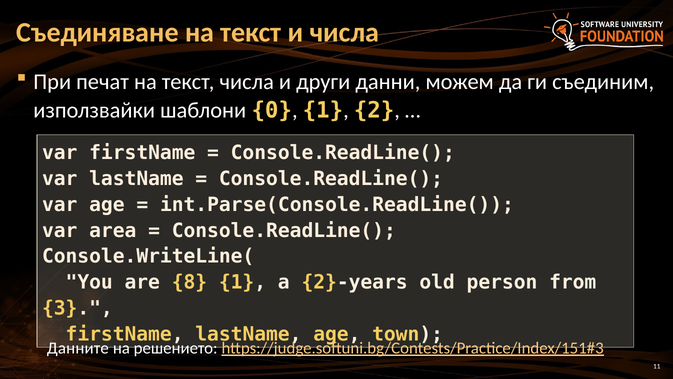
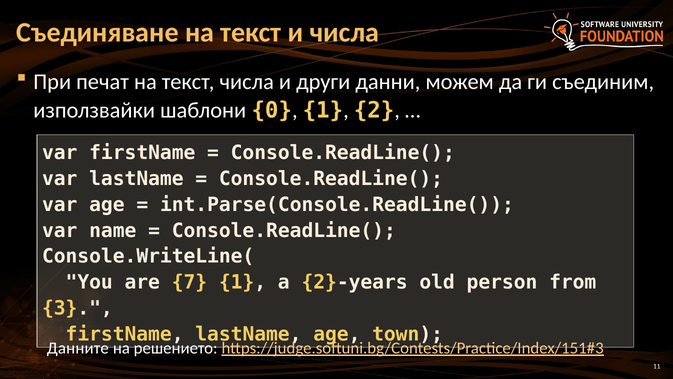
area: area -> name (113, 230)
8: 8 -> 7 (189, 282)
